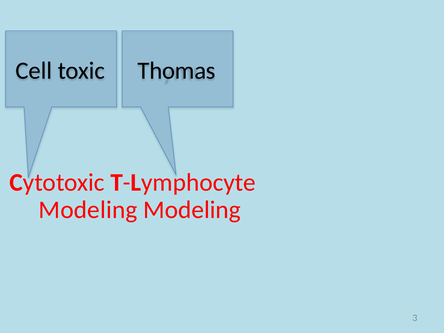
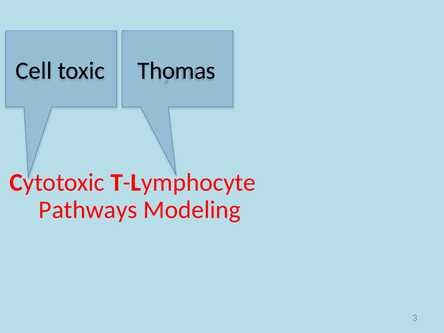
Modeling: Modeling -> Pathways (88, 210)
